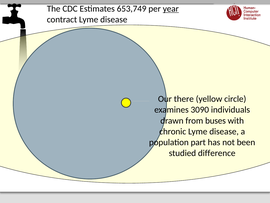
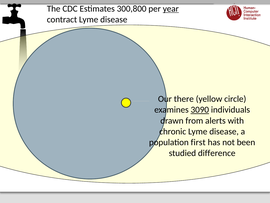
653,749: 653,749 -> 300,800 (132, 9)
3090 underline: none -> present (200, 110)
buses: buses -> alerts (215, 120)
part: part -> first (198, 142)
